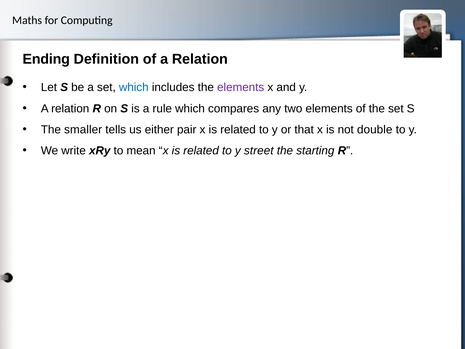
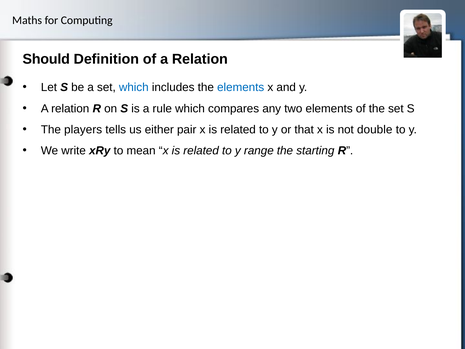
Ending: Ending -> Should (46, 59)
elements colour: purple -> blue (241, 87)
smaller: smaller -> players (83, 129)
street: street -> range (259, 151)
